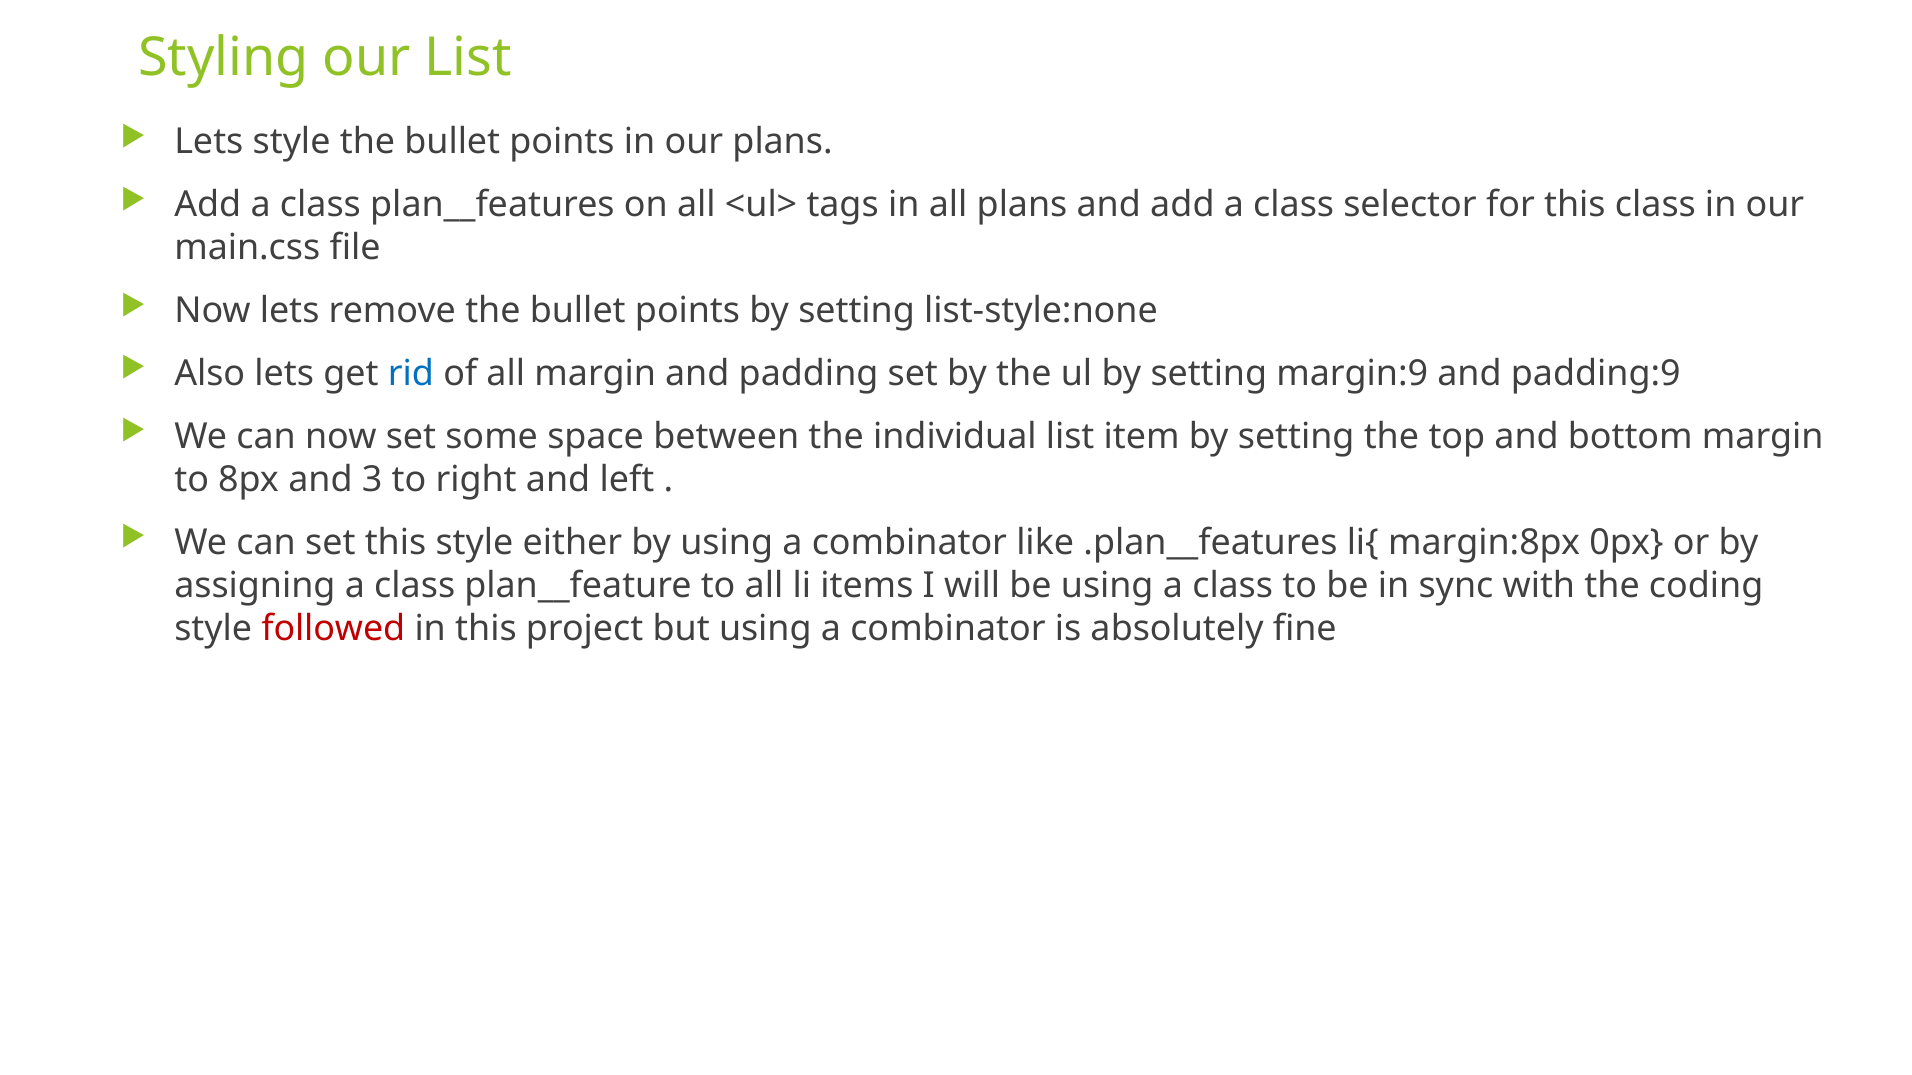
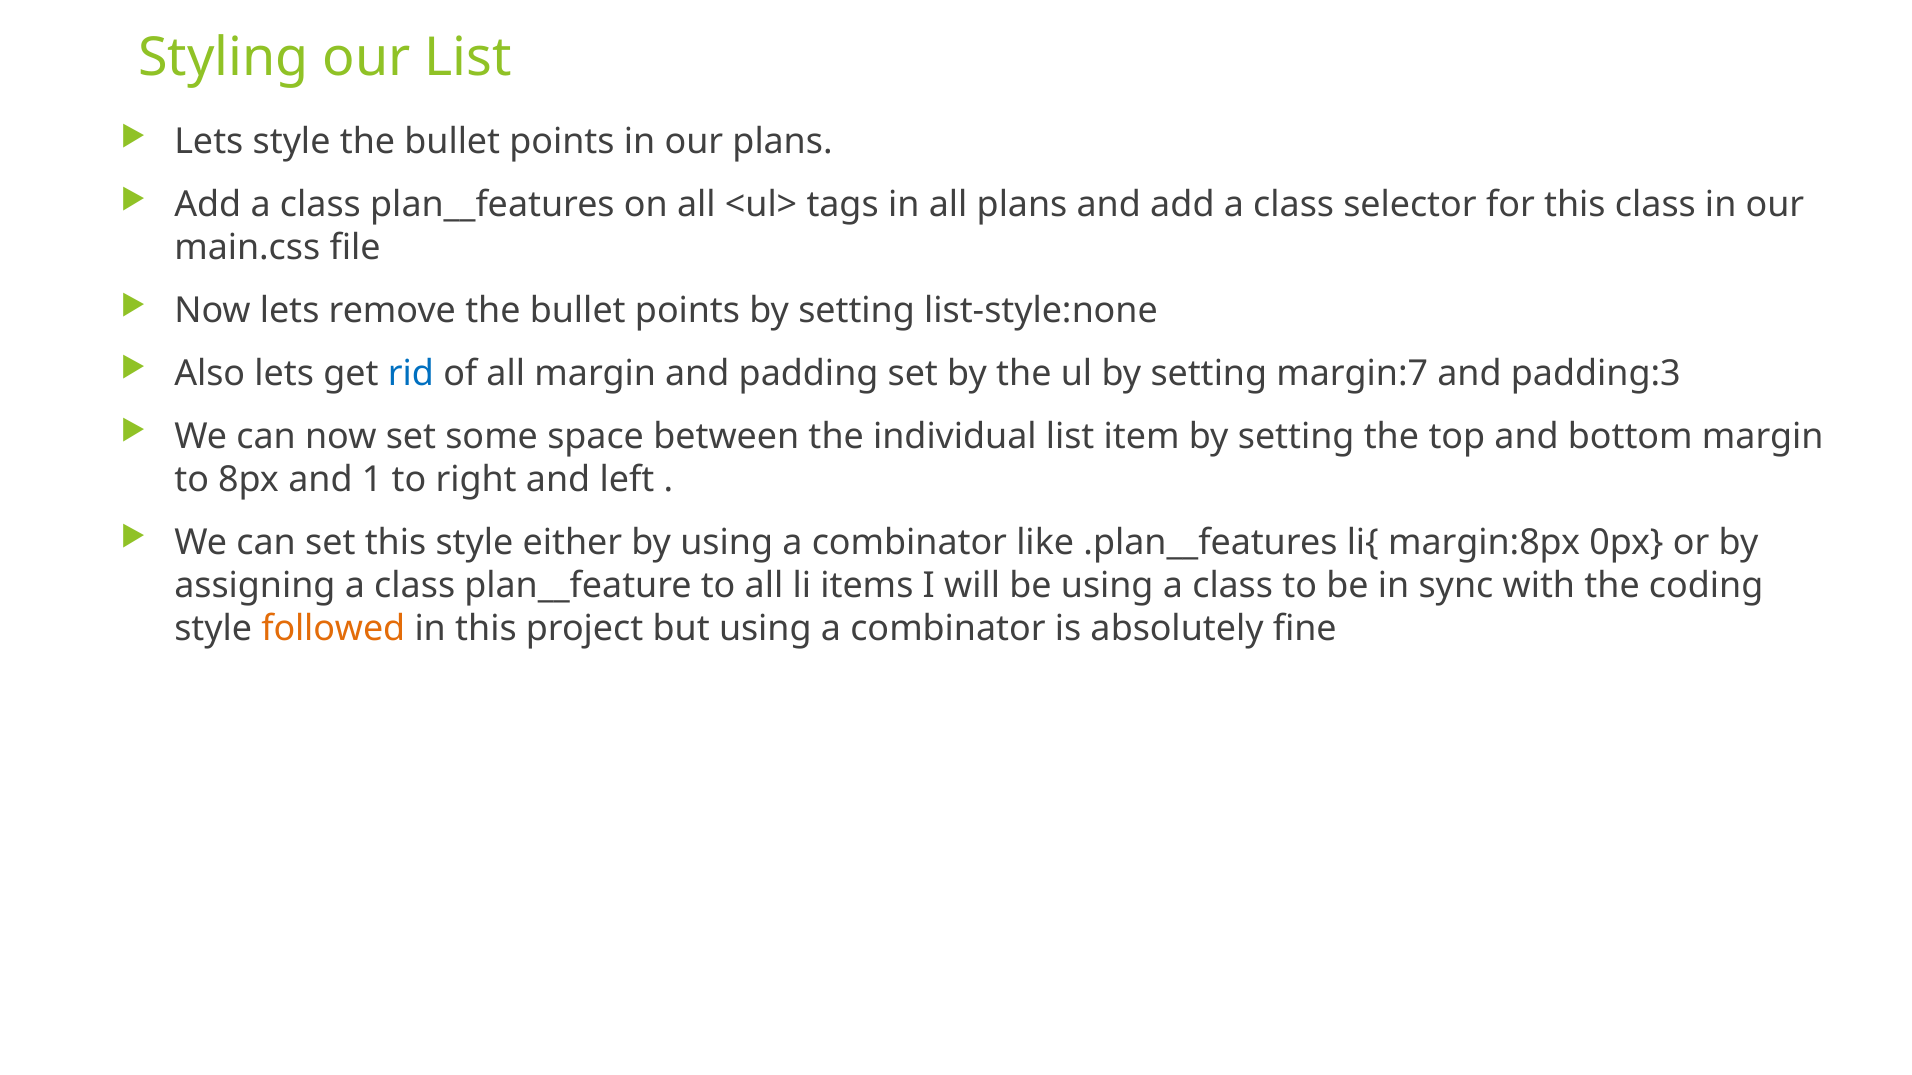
margin:9: margin:9 -> margin:7 (1352, 374)
padding:9: padding:9 -> padding:3 (1596, 374)
3: 3 -> 1 (372, 480)
followed colour: red -> orange (333, 629)
